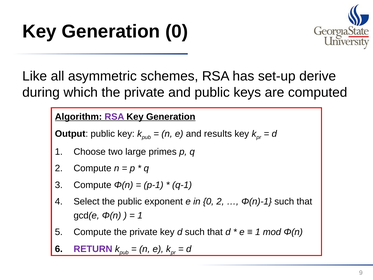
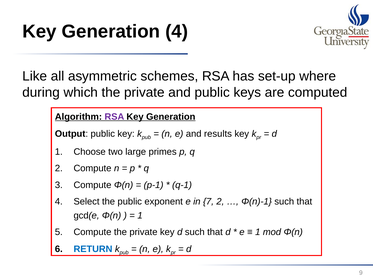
Generation 0: 0 -> 4 (177, 31)
derive: derive -> where (318, 76)
in 0: 0 -> 7 (208, 201)
RETURN colour: purple -> blue (93, 249)
